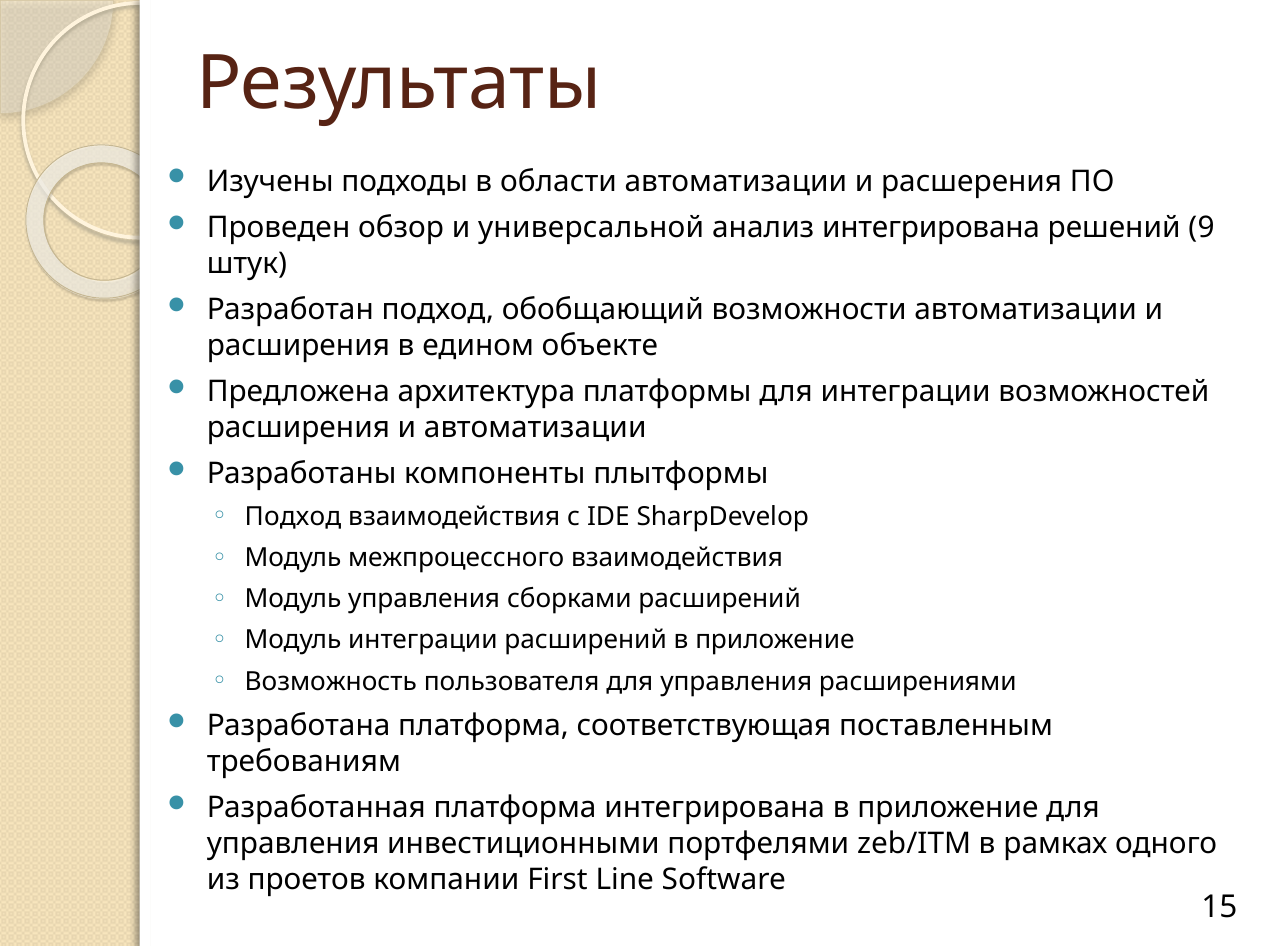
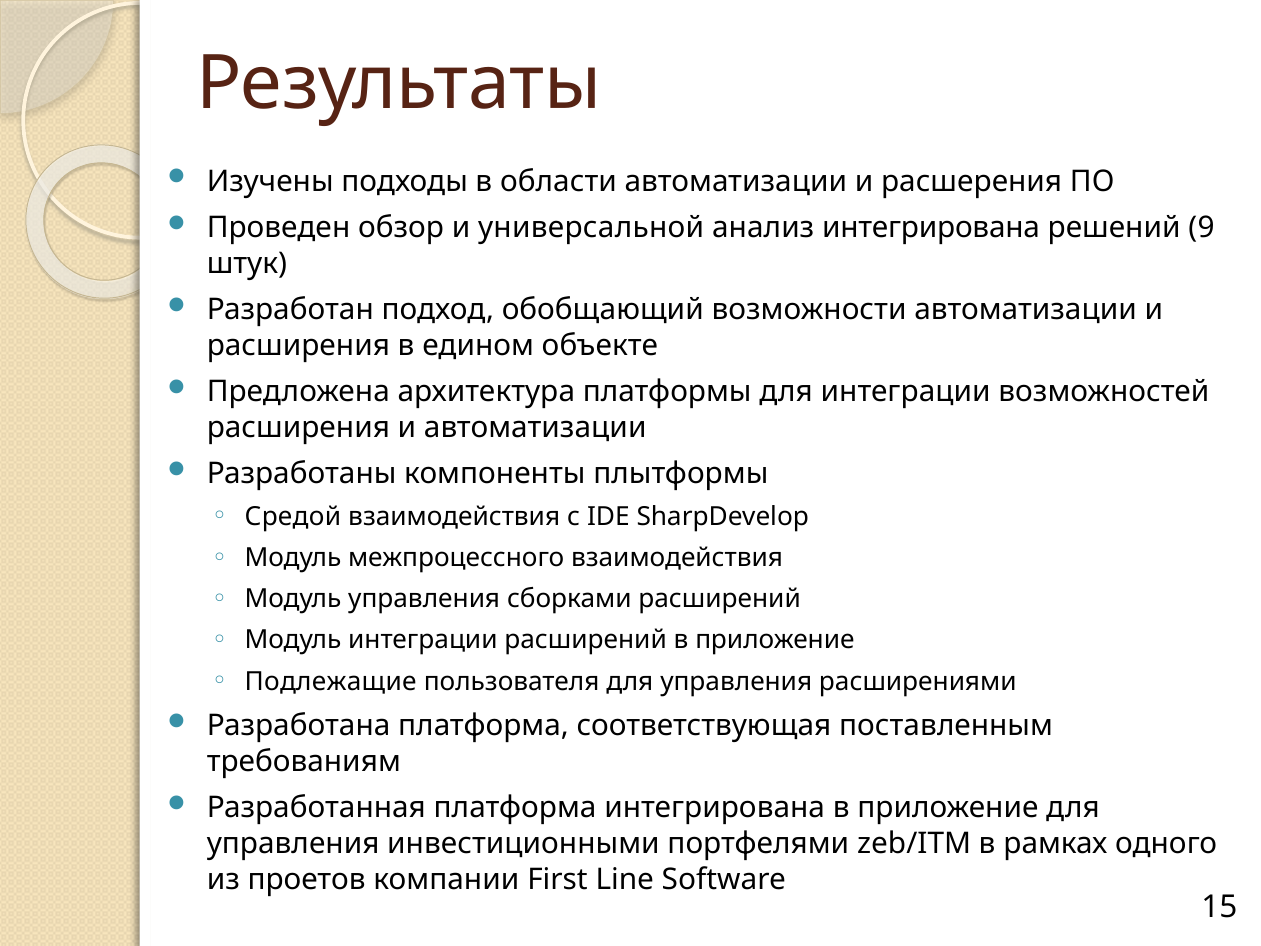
Подход: Подход -> Средой (293, 517)
Возможность: Возможность -> Подлежащие (331, 681)
